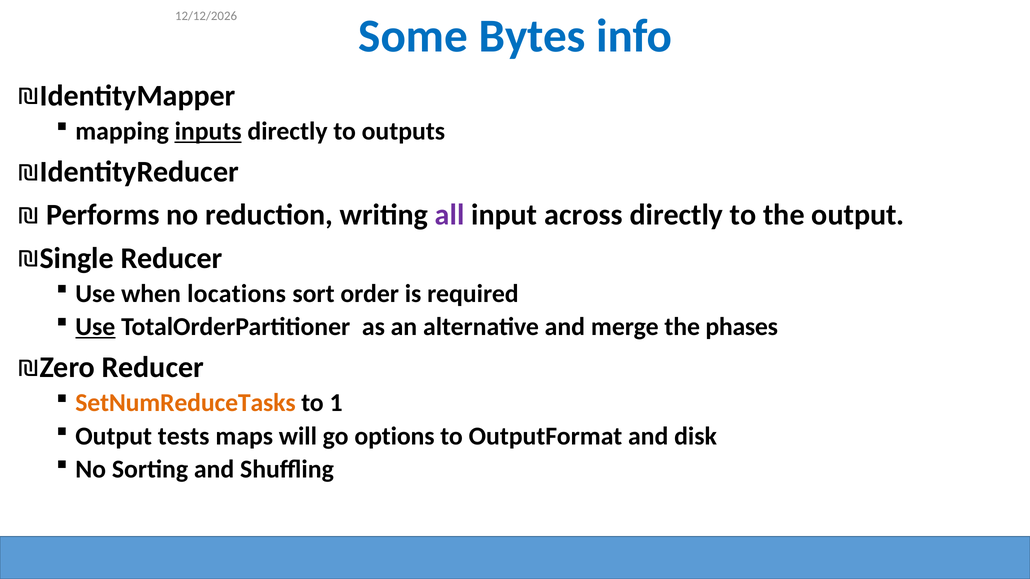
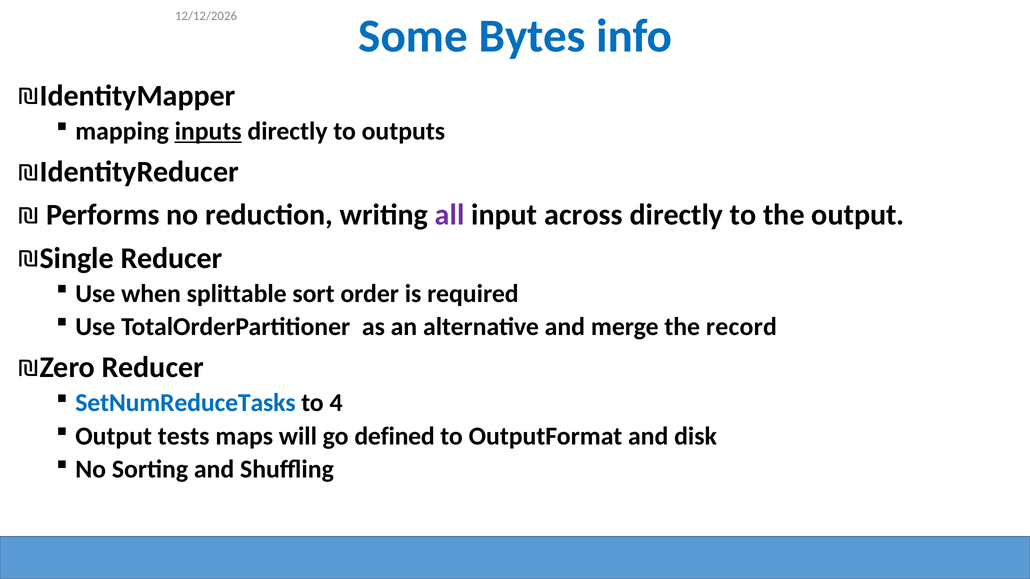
locations: locations -> splittable (237, 294)
Use underline: present -> none (95, 327)
phases: phases -> record (741, 327)
SetNumReduceTasks colour: orange -> blue (185, 403)
1: 1 -> 4 (336, 403)
options: options -> defined (395, 436)
